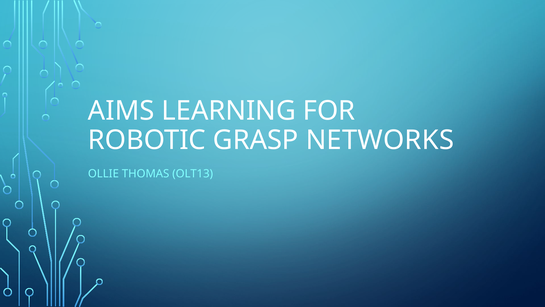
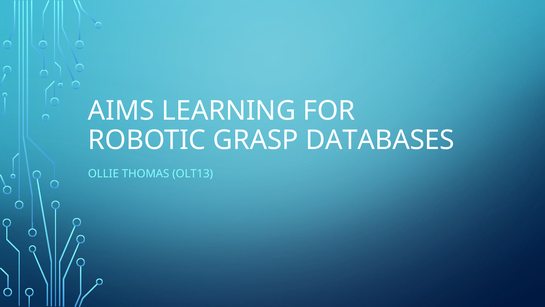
NETWORKS: NETWORKS -> DATABASES (380, 140)
